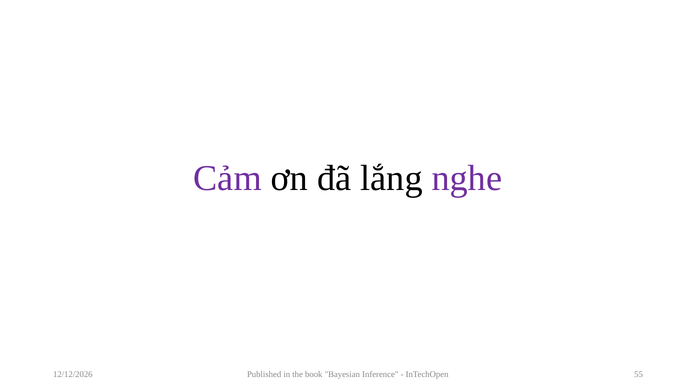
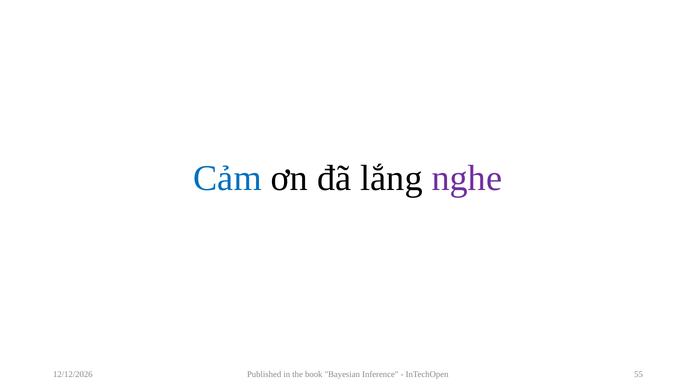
Cảm colour: purple -> blue (228, 178)
